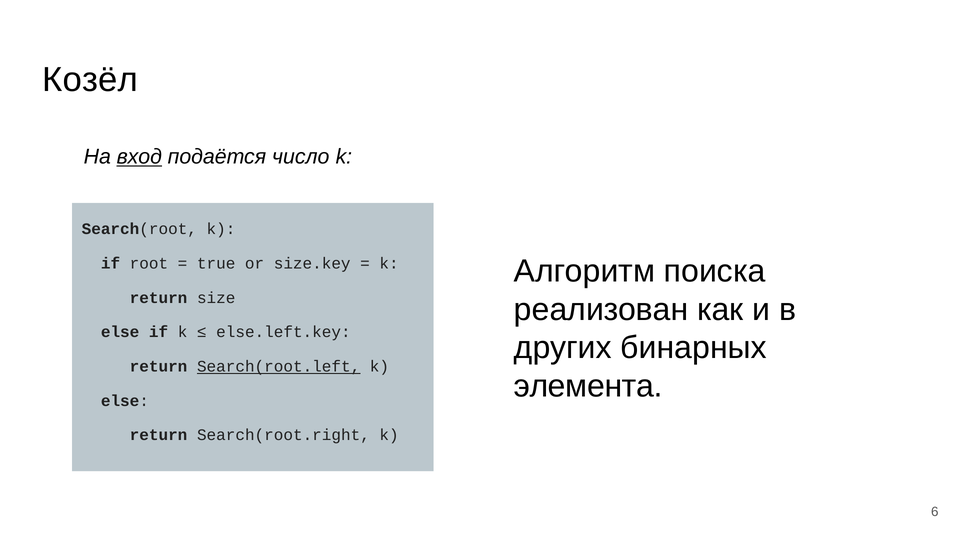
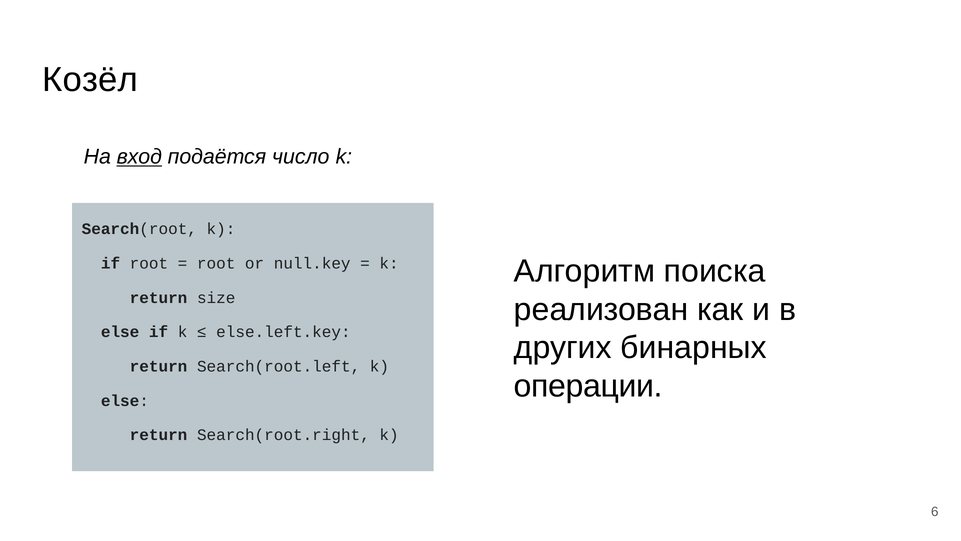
true: true -> root (216, 263)
size.key: size.key -> null.key (312, 263)
Search(root.left underline: present -> none (279, 366)
элемента: элемента -> операции (588, 386)
